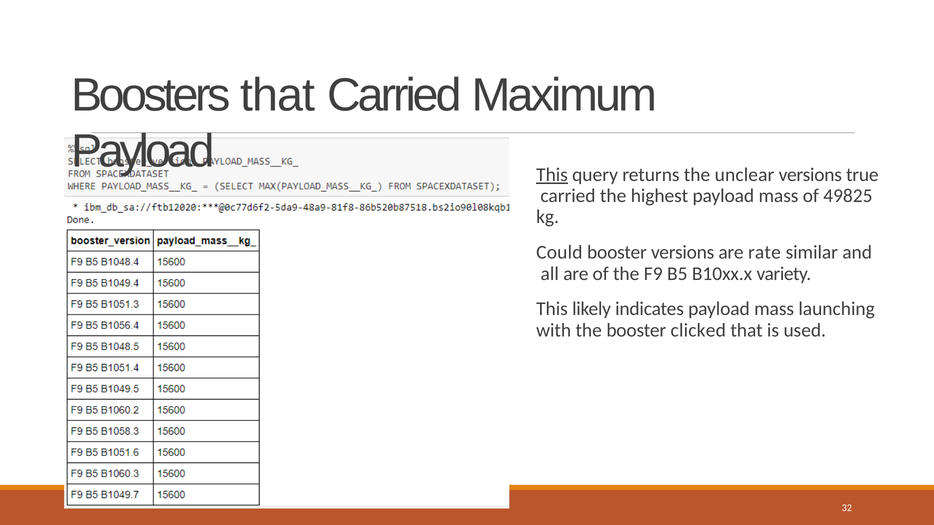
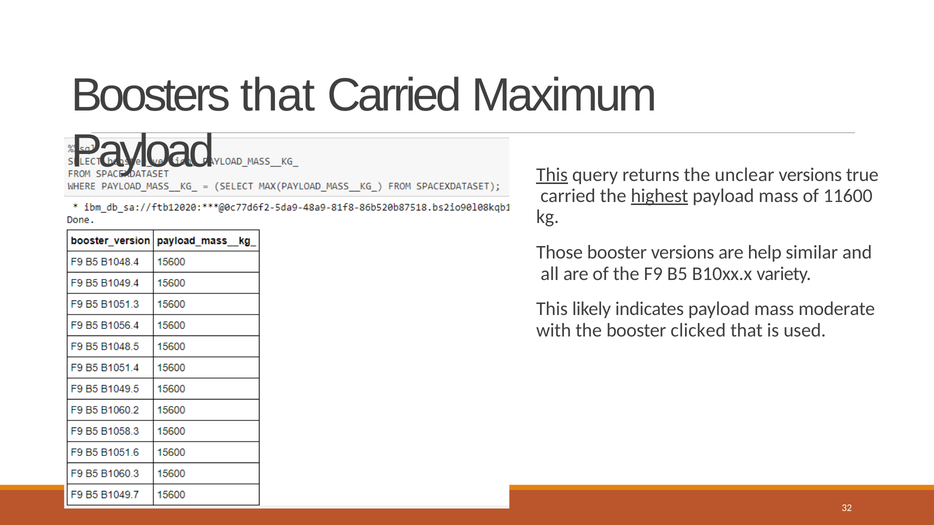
highest underline: none -> present (659, 196)
49825: 49825 -> 11600 (848, 196)
Could: Could -> Those (560, 253)
rate: rate -> help (765, 253)
launching: launching -> moderate (837, 309)
